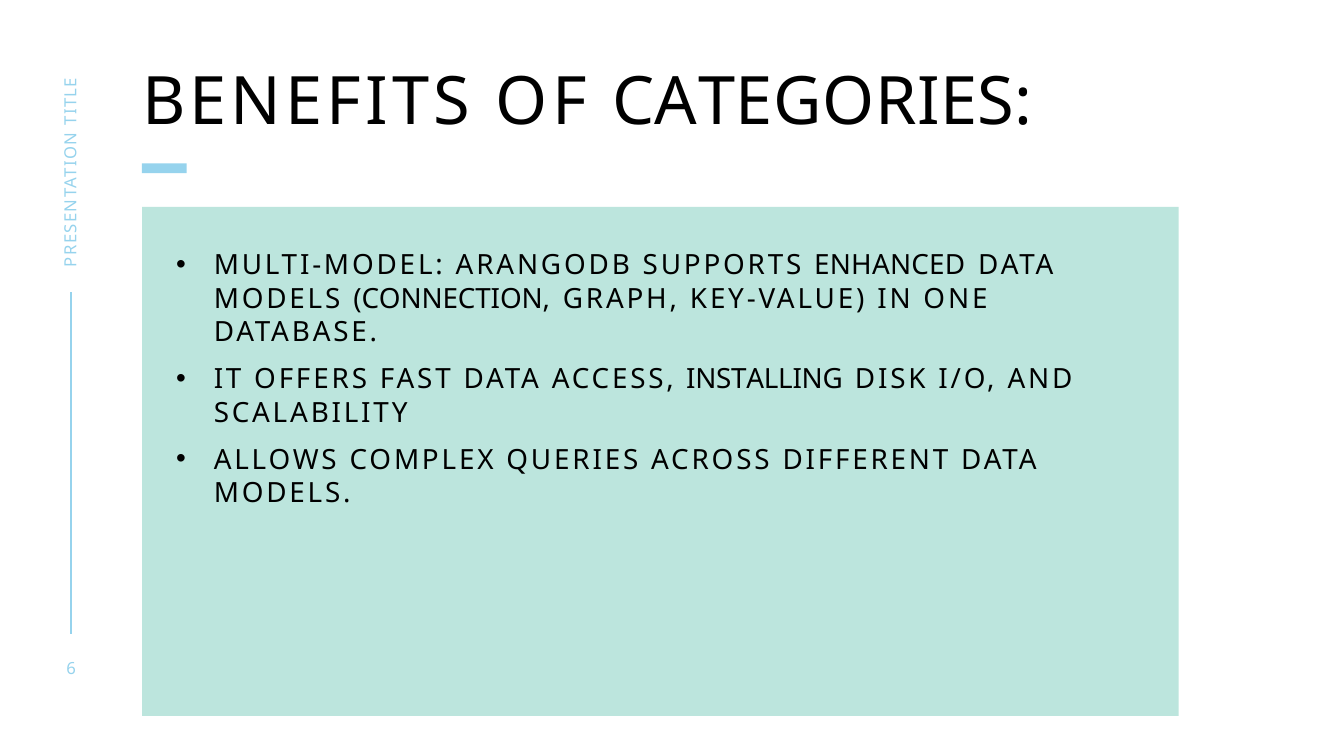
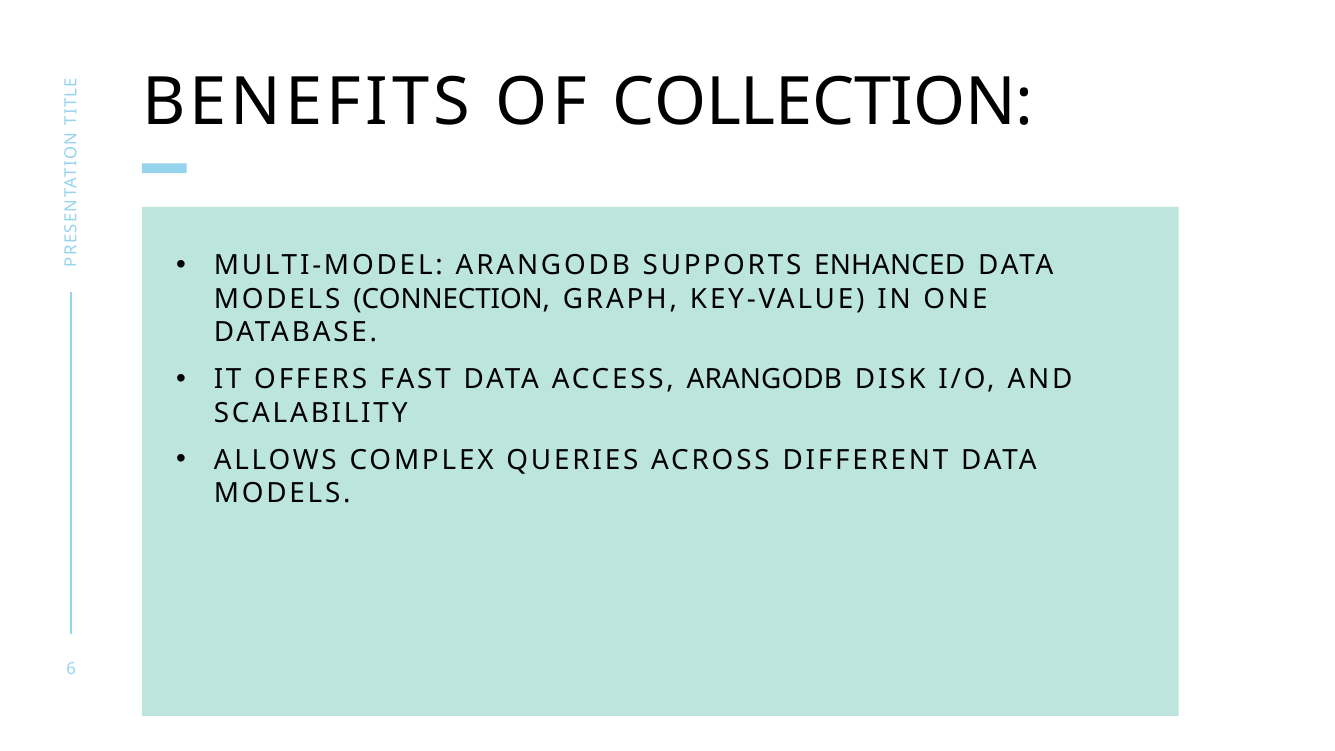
CATEGORIES: CATEGORIES -> COLLECTION (823, 102)
ACCESS INSTALLING: INSTALLING -> ARANGODB (764, 380)
